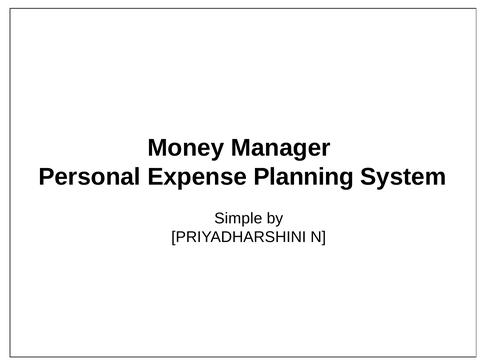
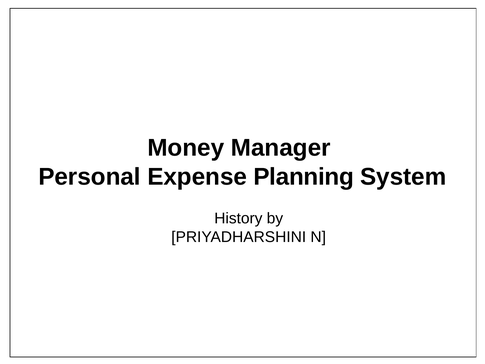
Simple: Simple -> History (238, 218)
